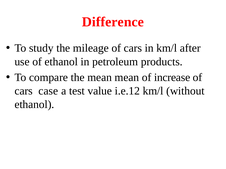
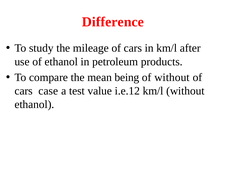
mean mean: mean -> being (127, 78)
of increase: increase -> without (172, 78)
